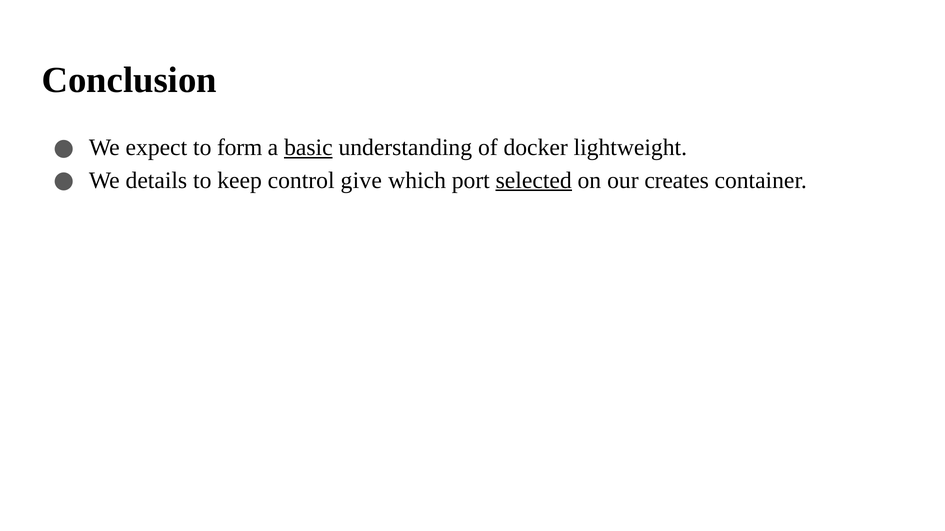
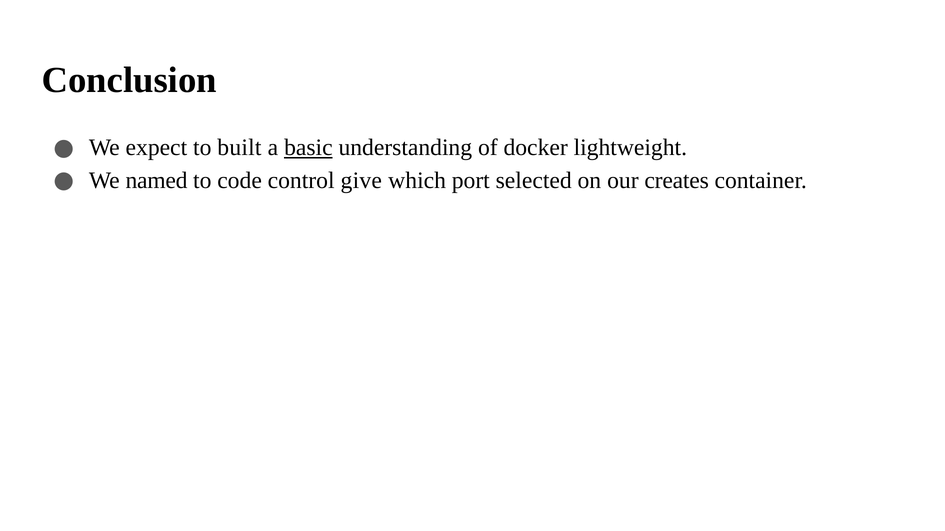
form: form -> built (239, 148)
details: details -> named (156, 180)
keep: keep -> code (240, 180)
selected underline: present -> none (534, 180)
